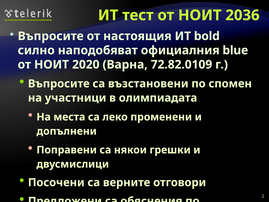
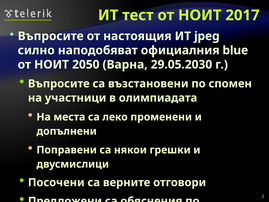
2036: 2036 -> 2017 (242, 15)
bold: bold -> jpeg (207, 36)
2020: 2020 -> 2050 (86, 64)
72.82.0109: 72.82.0109 -> 29.05.2030 (181, 64)
